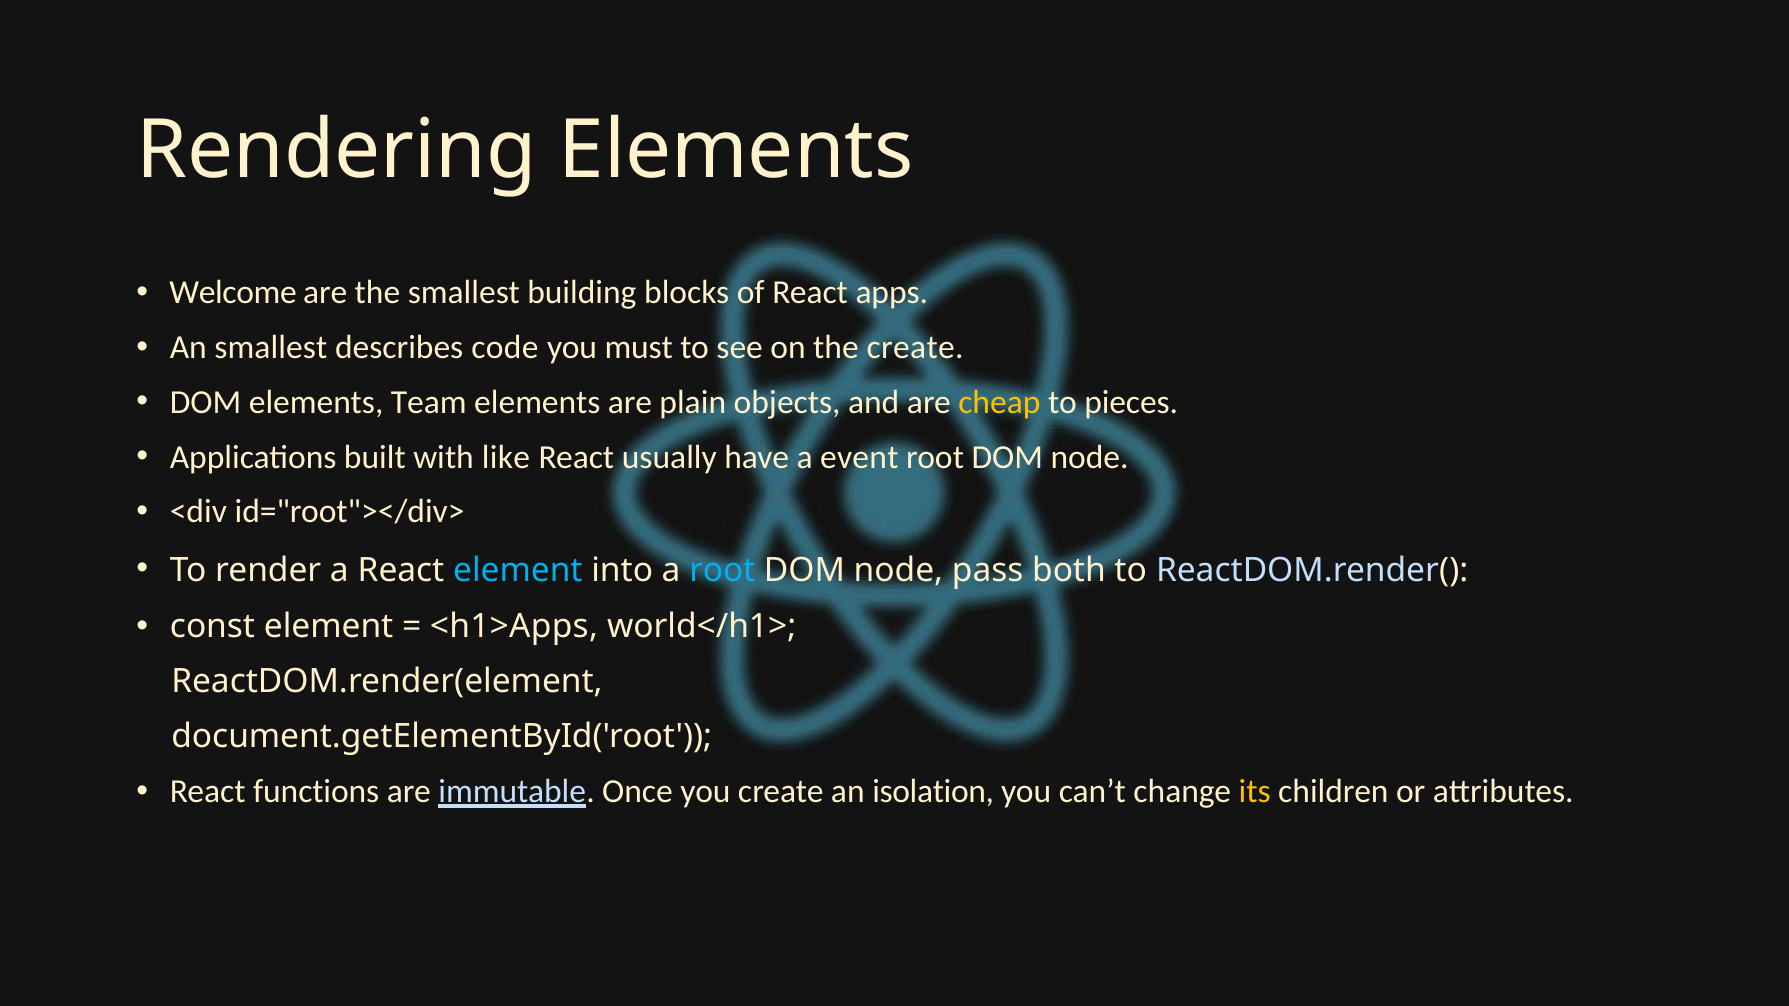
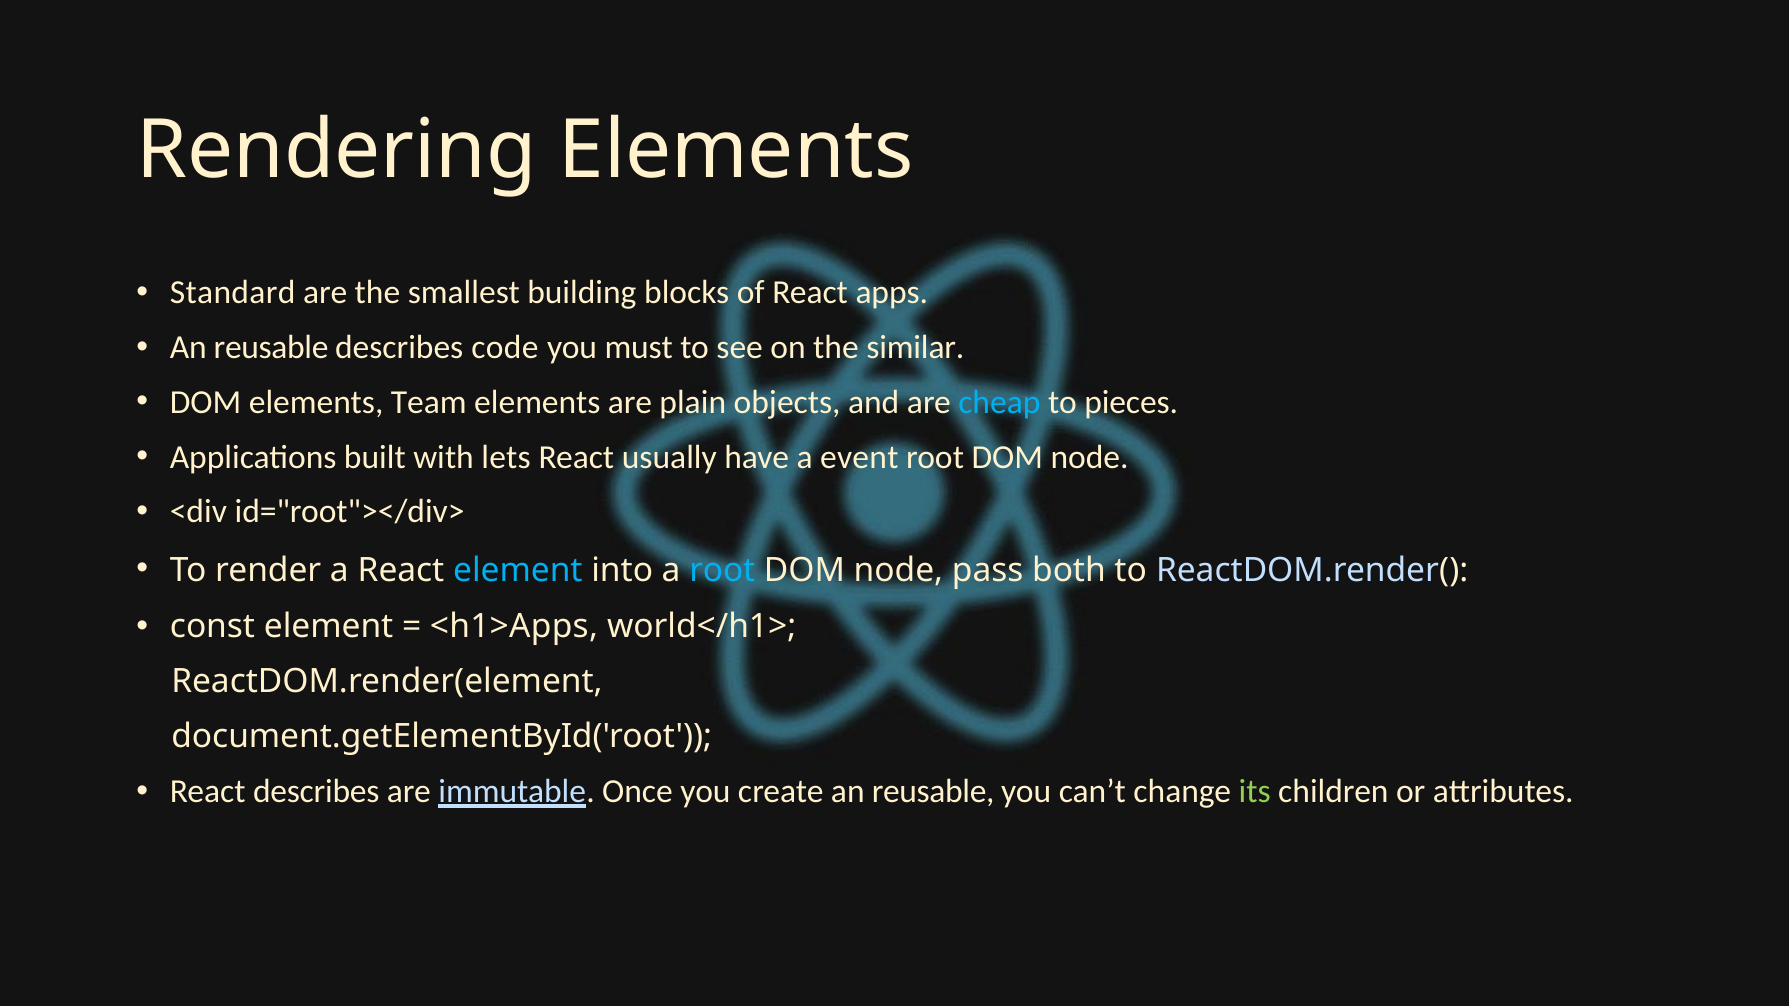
Welcome: Welcome -> Standard (233, 293)
smallest: smallest -> reusable (271, 347)
the create: create -> similar (915, 347)
cheap colour: yellow -> light blue (999, 402)
like: like -> lets (506, 457)
React functions: functions -> describes (316, 792)
create an isolation: isolation -> reusable (933, 792)
its colour: yellow -> light green (1255, 792)
